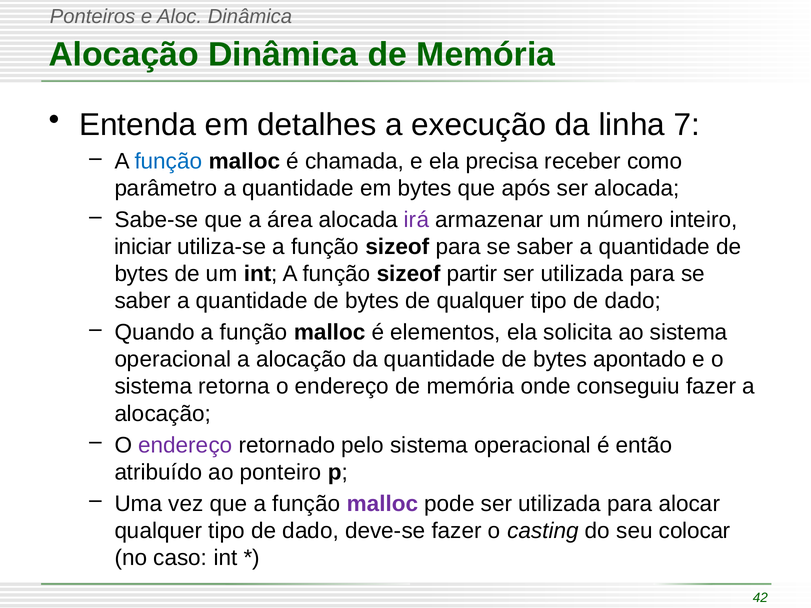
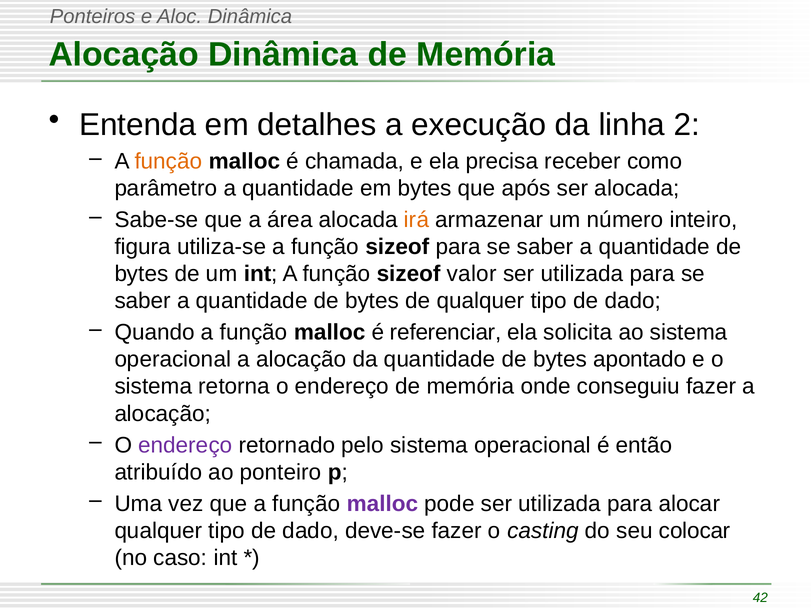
7: 7 -> 2 (687, 125)
função colour: blue -> orange (168, 161)
irá colour: purple -> orange (416, 220)
iniciar: iniciar -> figura (143, 247)
partir: partir -> valor (472, 274)
elementos: elementos -> referenciar (446, 333)
